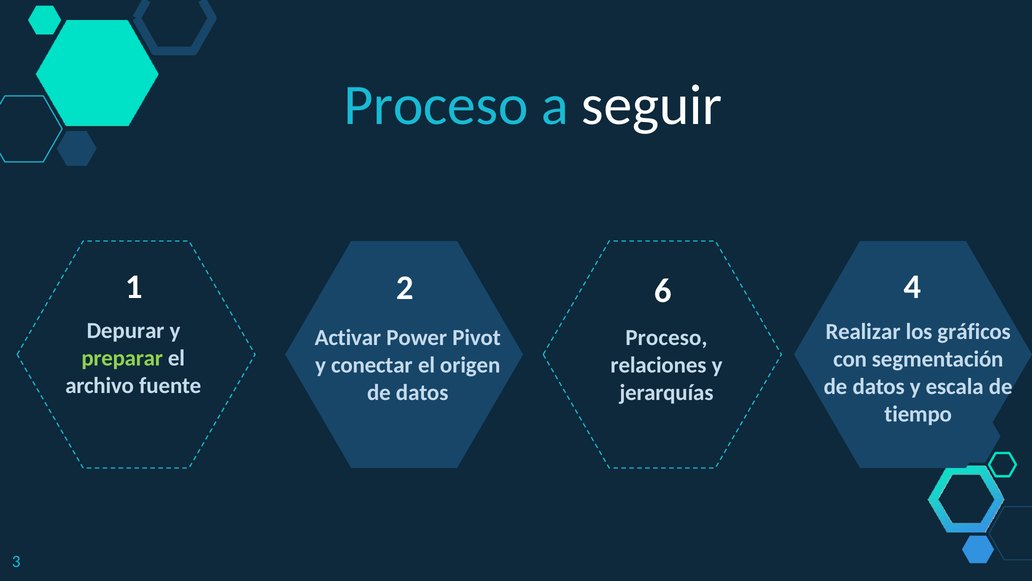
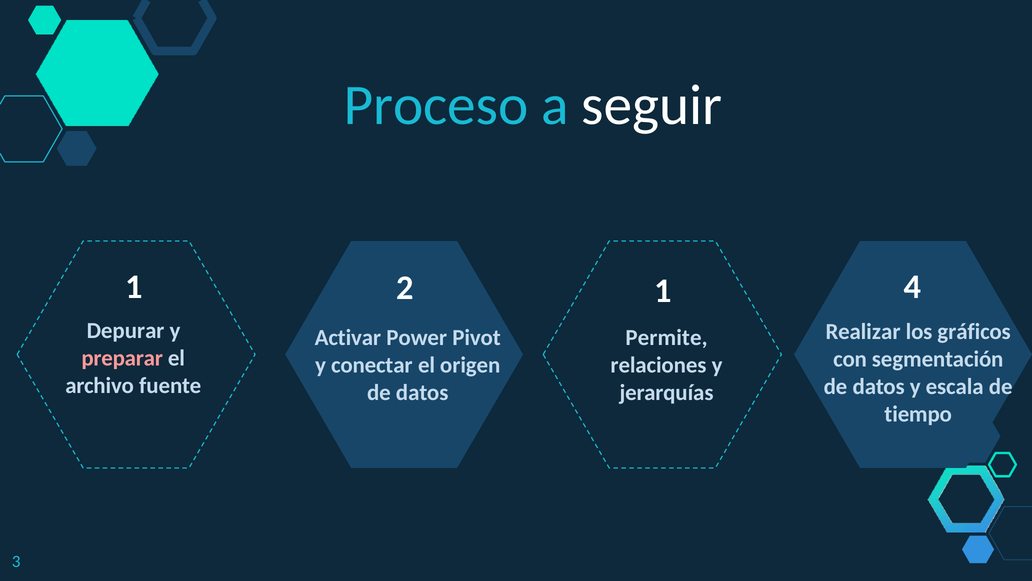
2 6: 6 -> 1 (663, 291)
Proceso: Proceso -> Permite (666, 337)
preparar colour: light green -> pink (122, 358)
